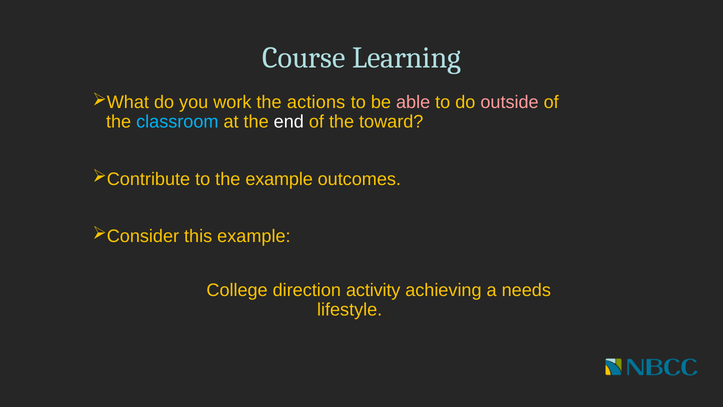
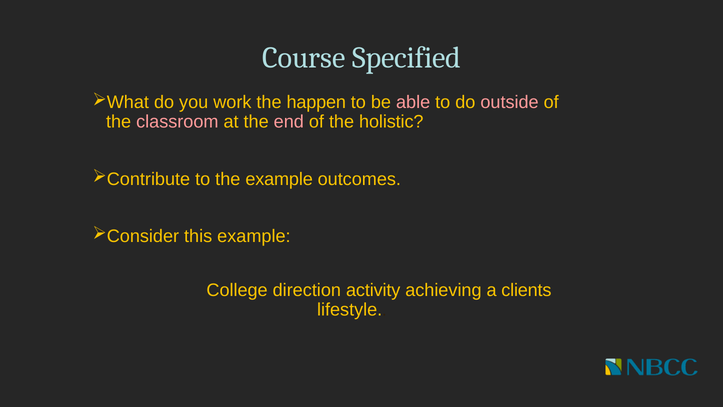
Learning: Learning -> Specified (407, 58)
actions: actions -> happen (316, 102)
classroom colour: light blue -> pink (177, 122)
end colour: white -> pink (289, 122)
toward: toward -> holistic (391, 122)
needs: needs -> clients (526, 290)
